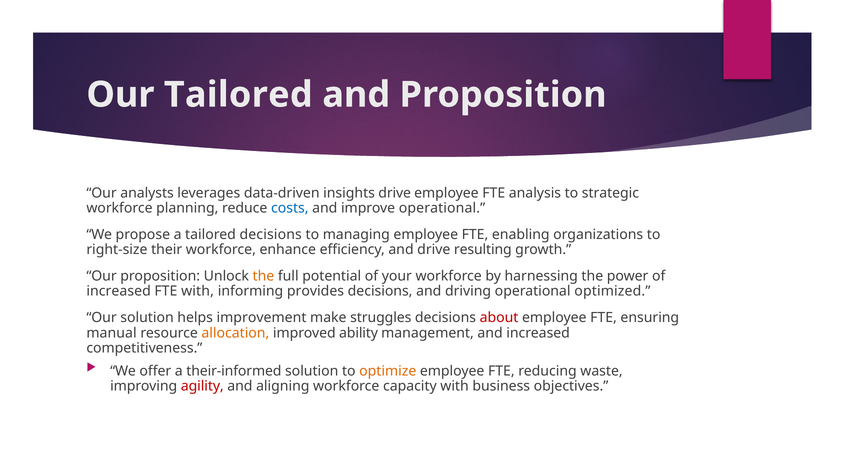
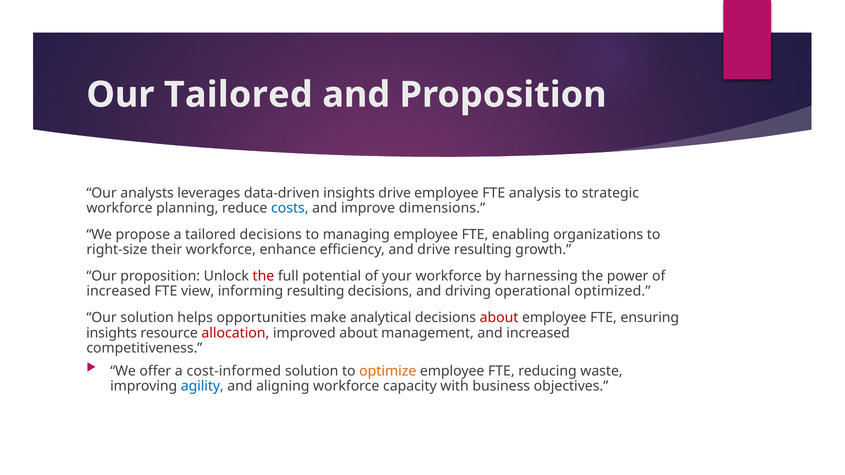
improve operational: operational -> dimensions (442, 208)
the colour: orange -> red (263, 276)
FTE with: with -> view (198, 291)
informing provides: provides -> resulting (316, 291)
improvement: improvement -> opportunities (262, 318)
struggles: struggles -> analytical (381, 318)
manual: manual -> insights (112, 333)
allocation colour: orange -> red (235, 333)
improved ability: ability -> about (359, 333)
their-informed: their-informed -> cost-informed (234, 371)
agility colour: red -> blue (202, 387)
